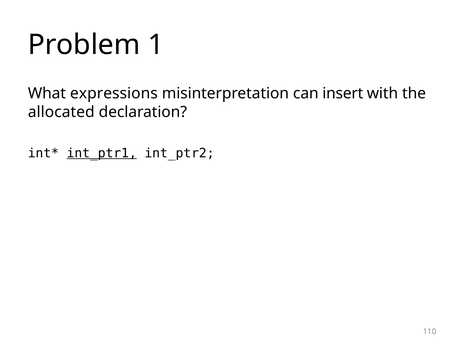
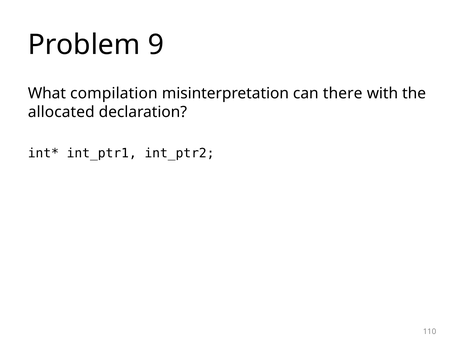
1: 1 -> 9 (156, 45)
expressions: expressions -> compilation (114, 94)
insert: insert -> there (343, 94)
int_ptr1 underline: present -> none (102, 153)
